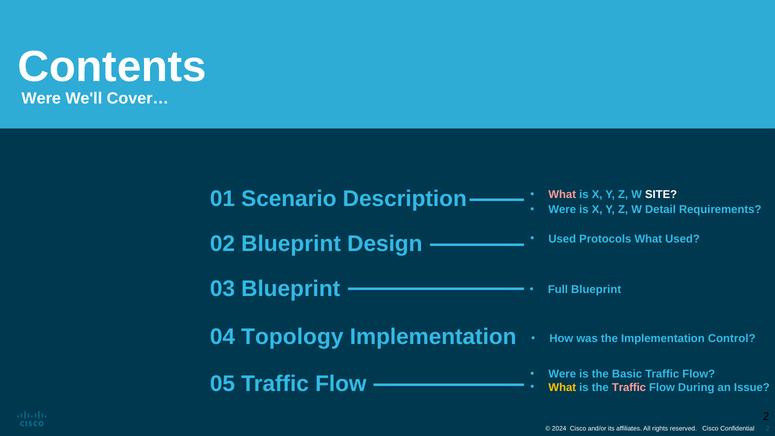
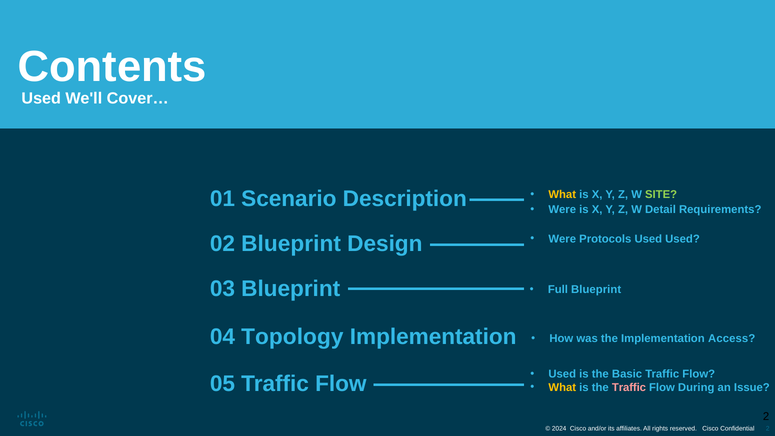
Were: Were -> Used (41, 98)
What colour: pink -> yellow (562, 195)
SITE colour: white -> light green (661, 195)
Used: Used -> Were (562, 239)
Protocols What: What -> Used (648, 239)
Control: Control -> Access (732, 338)
Were: Were -> Used (562, 374)
